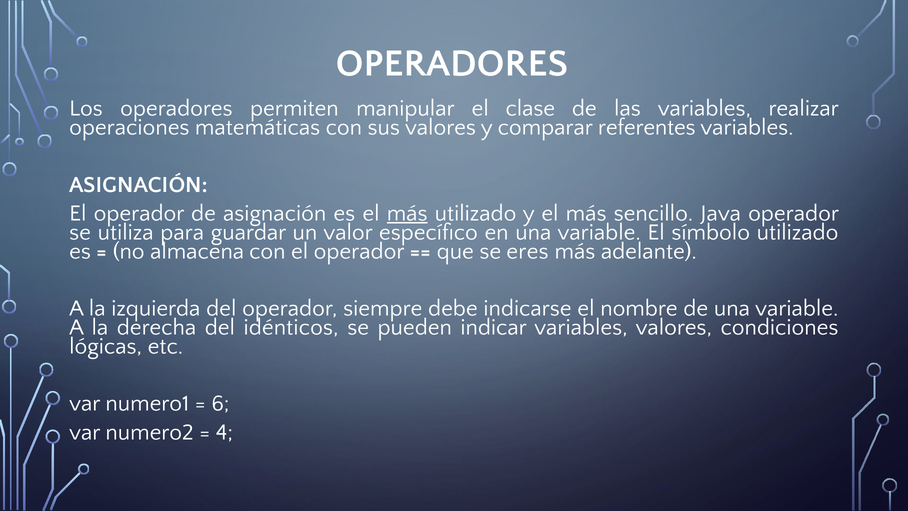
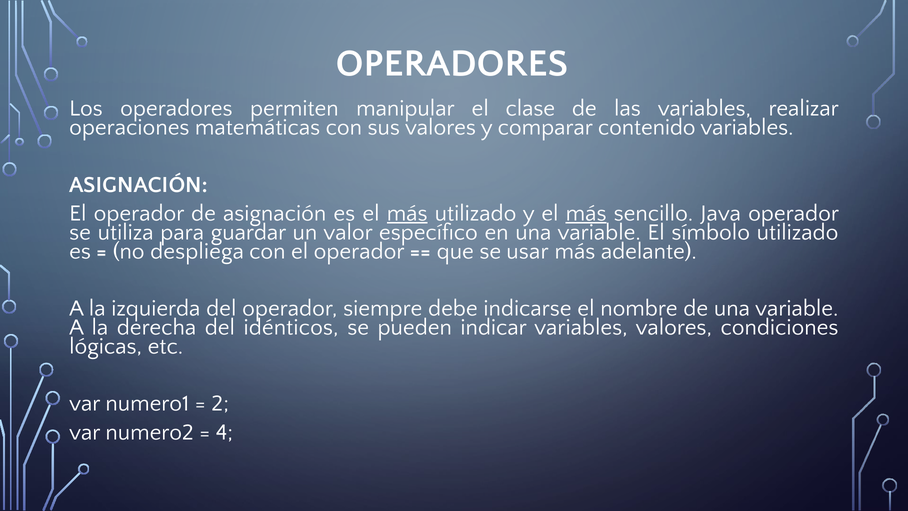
referentes: referentes -> contenido (647, 127)
más underline: none -> present (586, 213)
almacena: almacena -> despliega (197, 251)
eres: eres -> usar (527, 251)
6: 6 -> 2 (220, 403)
